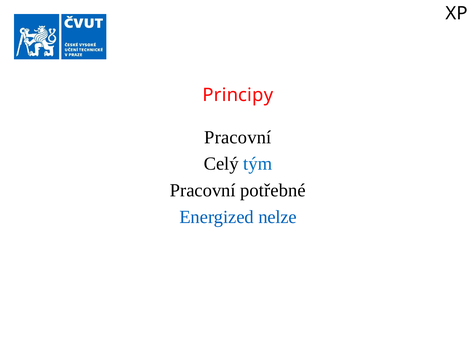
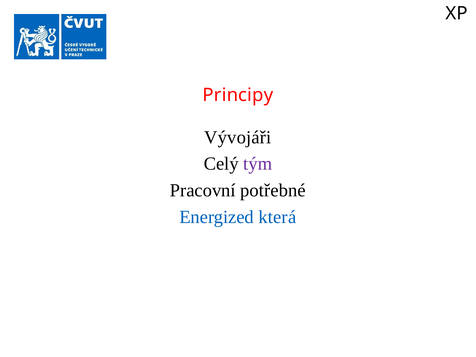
Pracovní: Pracovní -> Vývojáři (238, 137)
tým colour: blue -> purple (258, 164)
nelze: nelze -> která (277, 217)
